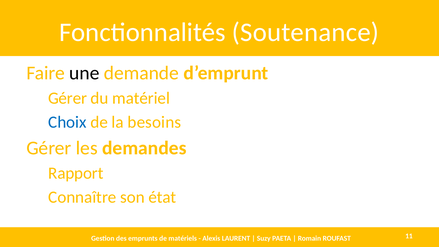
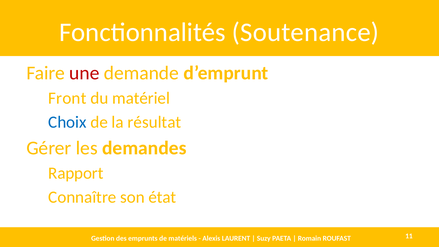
une colour: black -> red (84, 73)
Gérer: Gérer -> Front (67, 98)
besoins: besoins -> résultat (154, 122)
